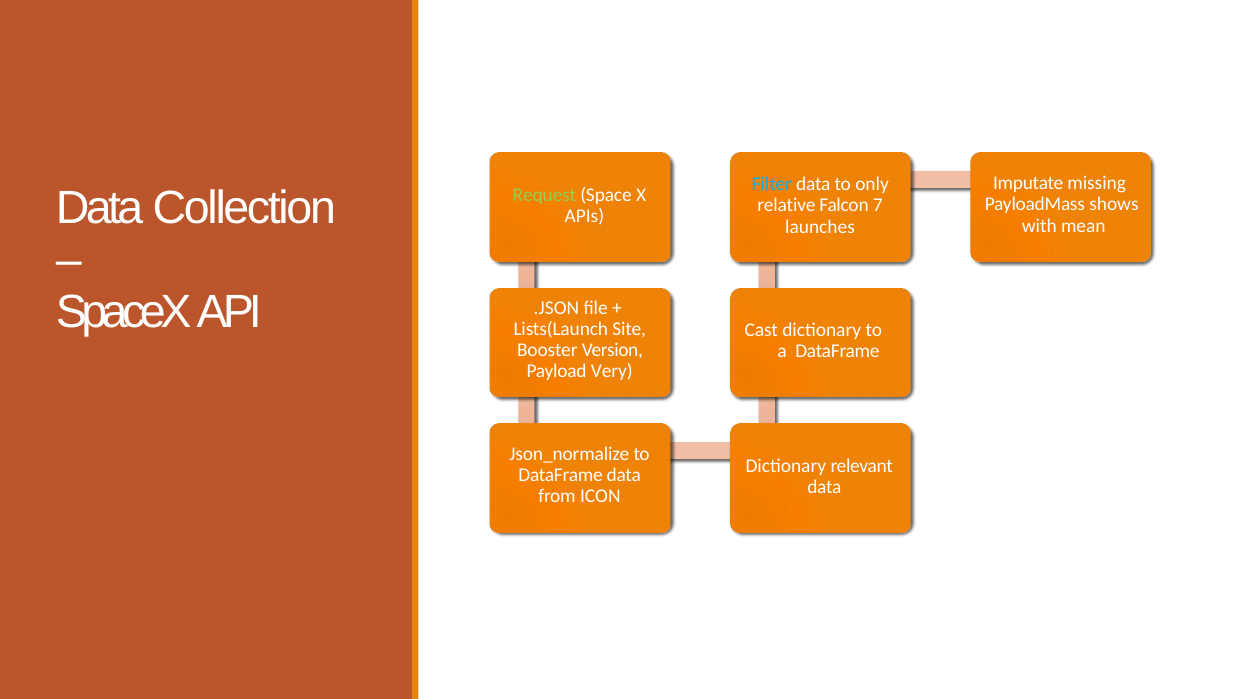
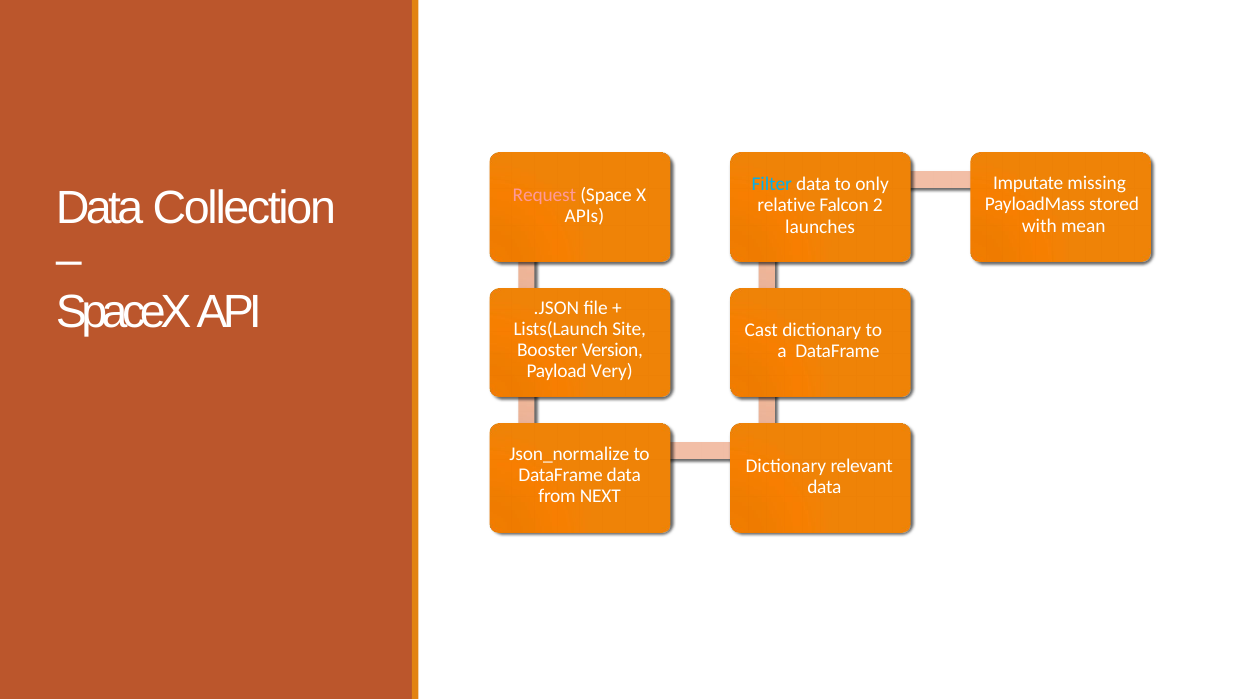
Request colour: light green -> pink (544, 195)
shows: shows -> stored (1114, 204)
7: 7 -> 2 (878, 205)
ICON: ICON -> NEXT (600, 496)
